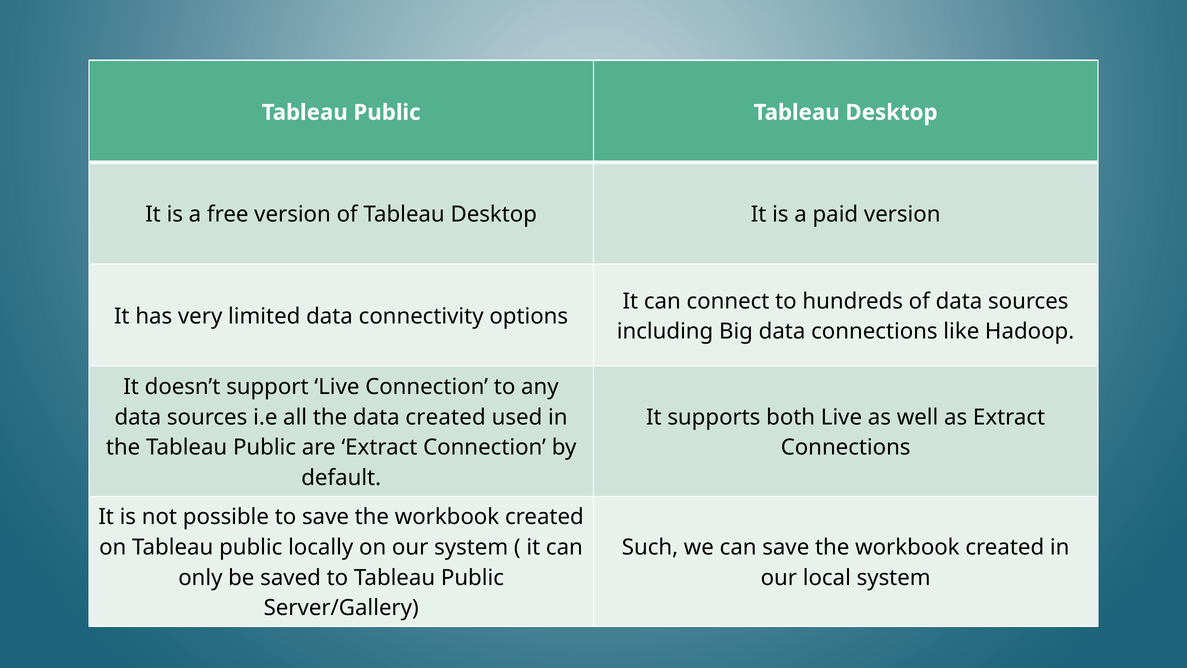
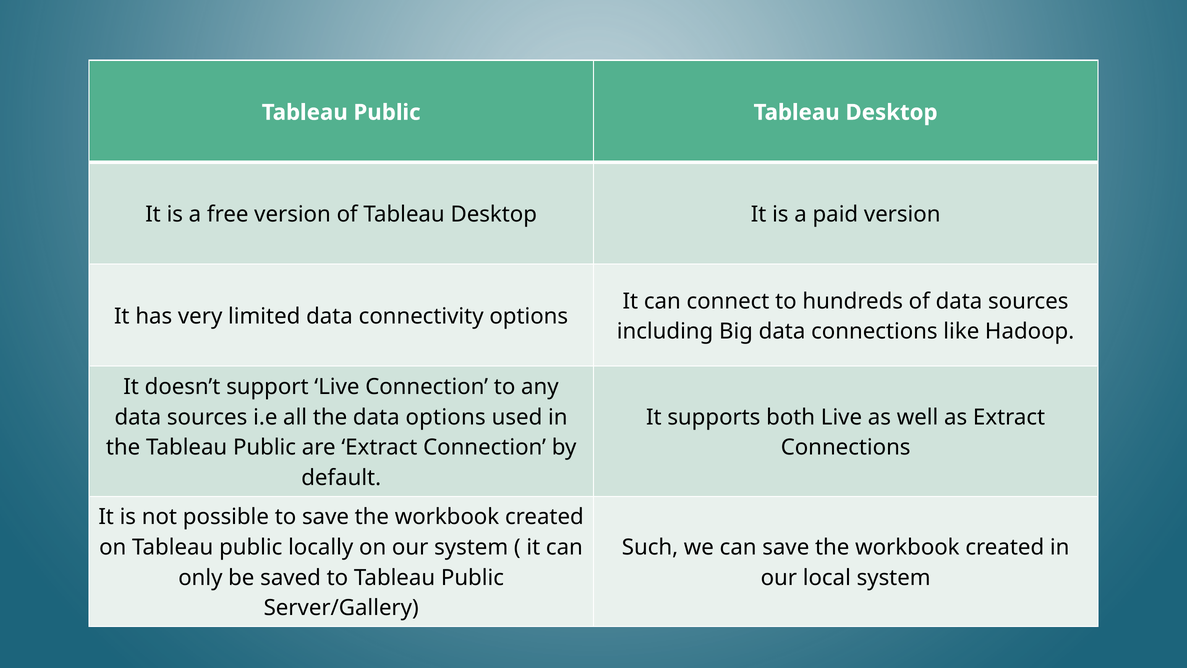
data created: created -> options (446, 417)
